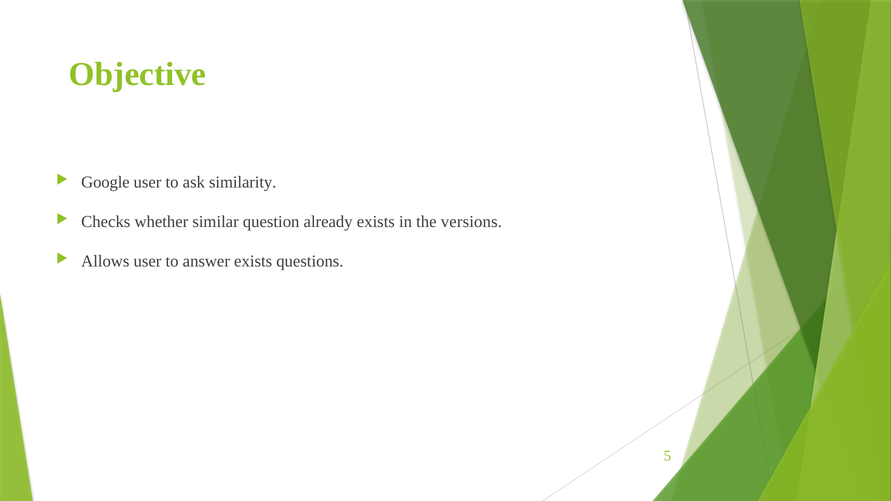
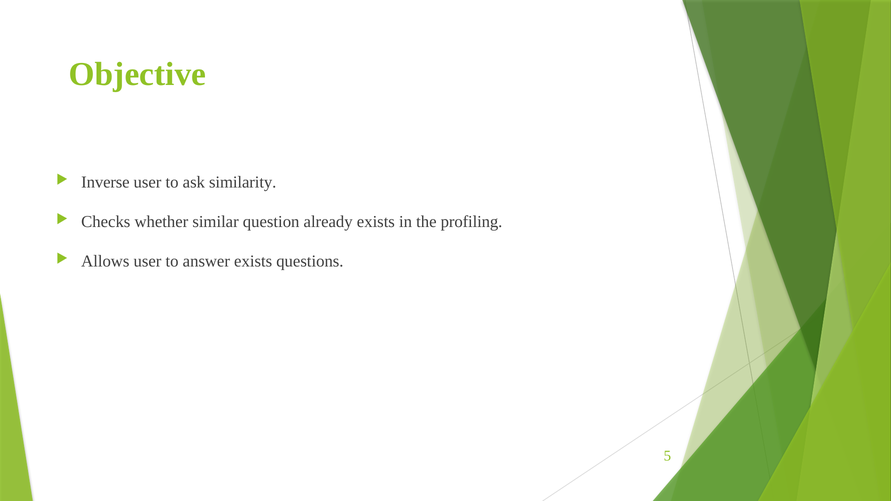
Google: Google -> Inverse (105, 182)
versions: versions -> profiling (472, 222)
